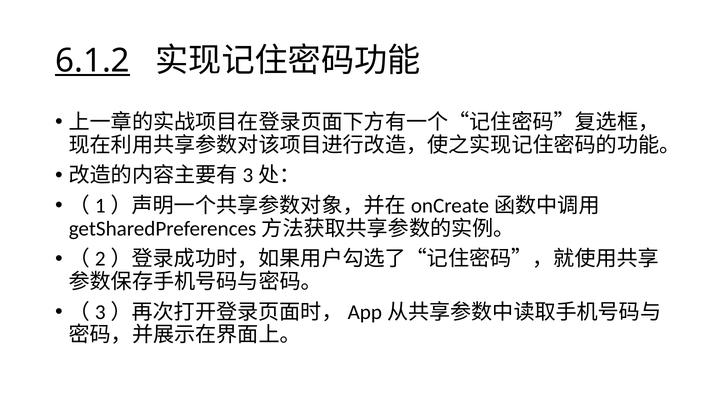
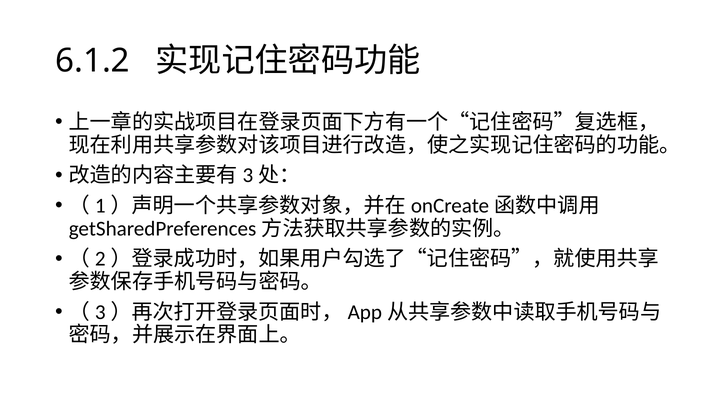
6.1.2 underline: present -> none (93, 61)
